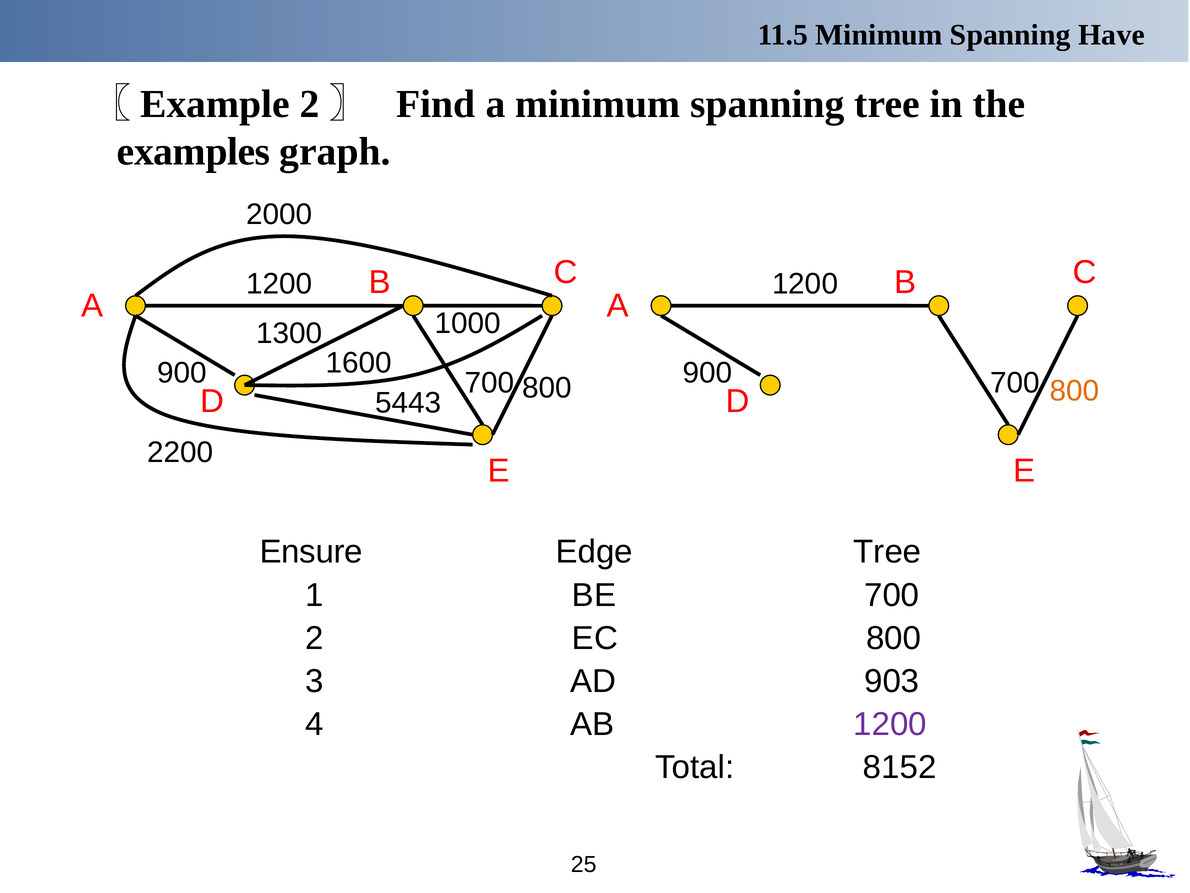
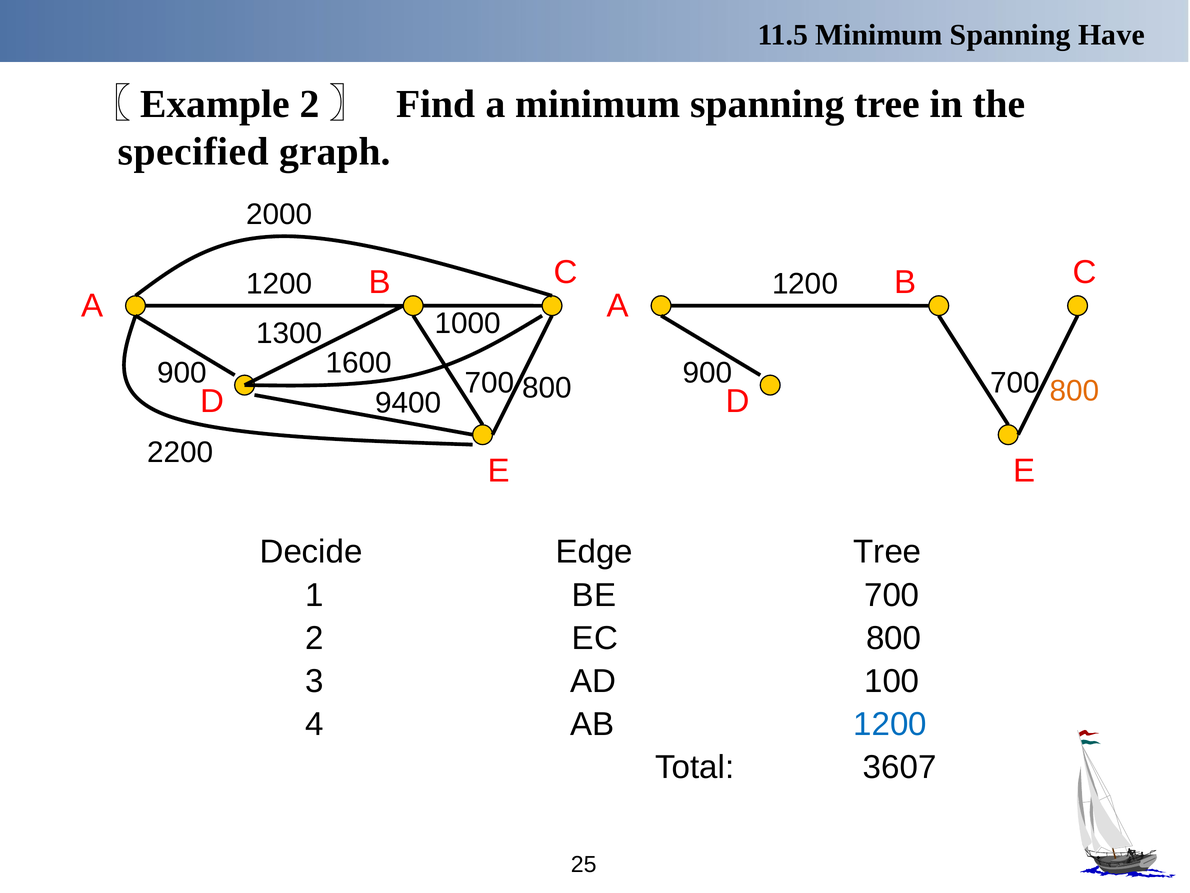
examples: examples -> specified (193, 152)
5443: 5443 -> 9400 (408, 403)
Ensure: Ensure -> Decide (311, 552)
903: 903 -> 100 (892, 681)
1200 colour: purple -> blue (890, 724)
8152: 8152 -> 3607 (900, 767)
